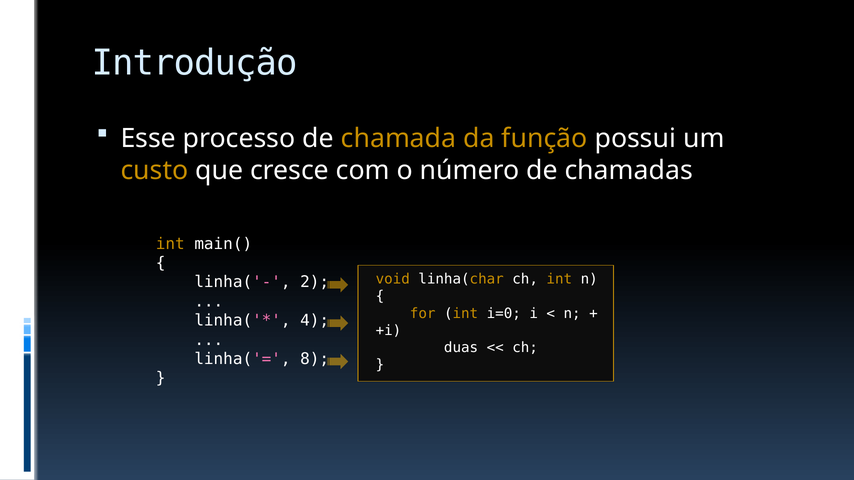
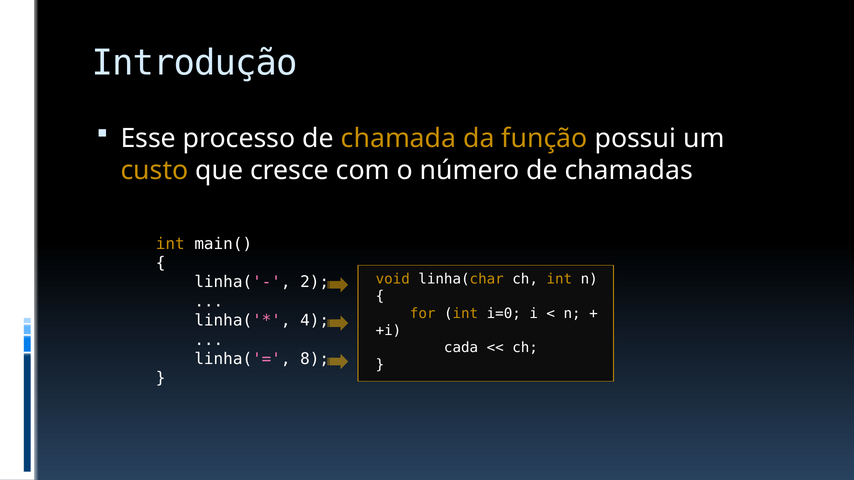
duas: duas -> cada (461, 348)
